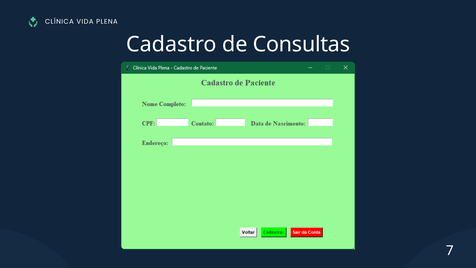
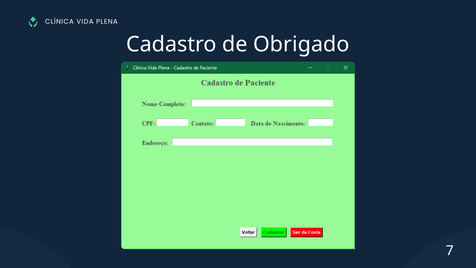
Consultas: Consultas -> Obrigado (301, 44)
